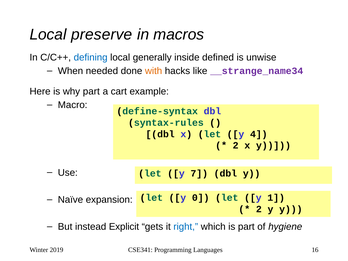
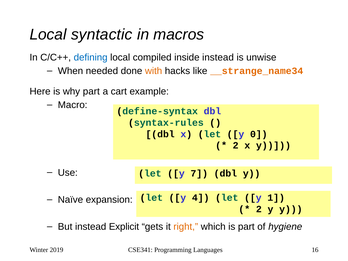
preserve: preserve -> syntactic (102, 34)
generally: generally -> compiled (152, 58)
inside defined: defined -> instead (218, 58)
__strange_name34 colour: purple -> orange (257, 71)
4: 4 -> 0 (259, 134)
0: 0 -> 4 (201, 198)
right colour: blue -> orange (186, 227)
